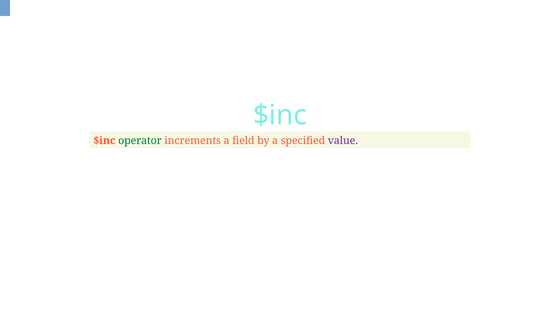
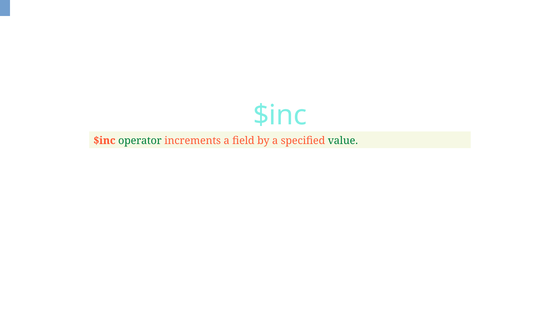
value colour: purple -> green (343, 141)
